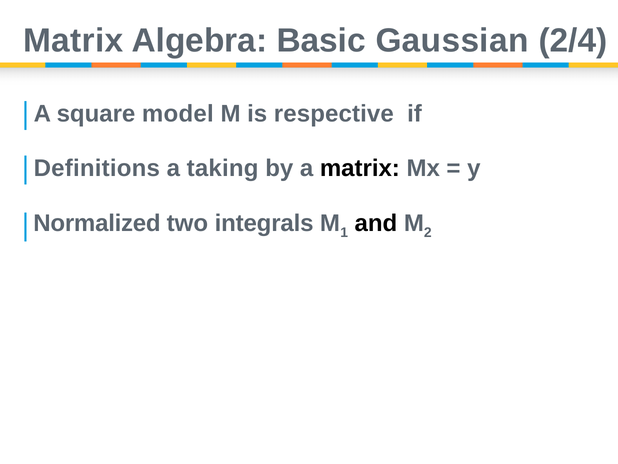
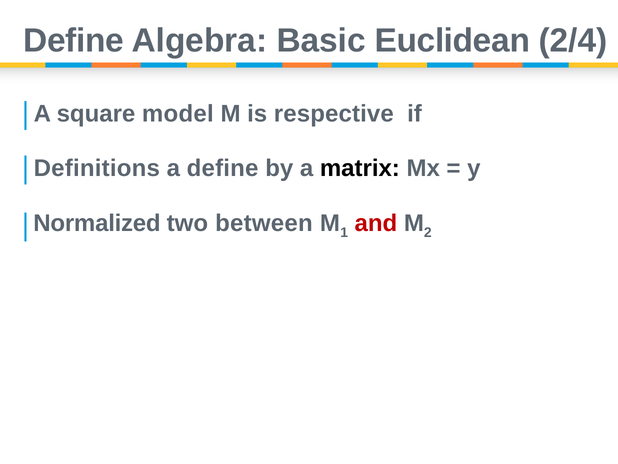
Matrix: Matrix -> Define (73, 41)
Gaussian: Gaussian -> Euclidean (452, 41)
a taking: taking -> define (223, 168)
integrals: integrals -> between (264, 223)
and colour: black -> red (376, 223)
